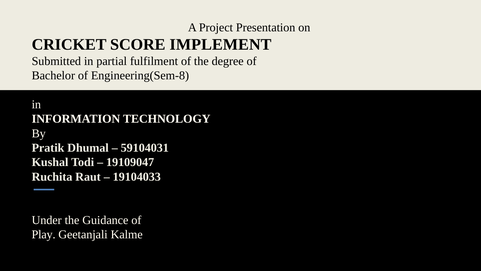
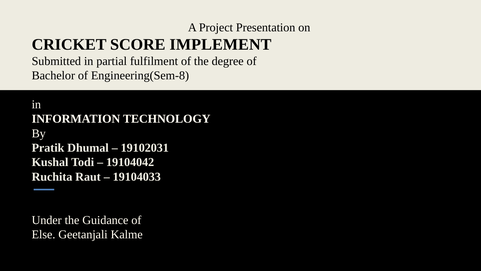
59104031: 59104031 -> 19102031 (145, 148)
19109047: 19109047 -> 19104042 (130, 162)
Play: Play -> Else (44, 234)
